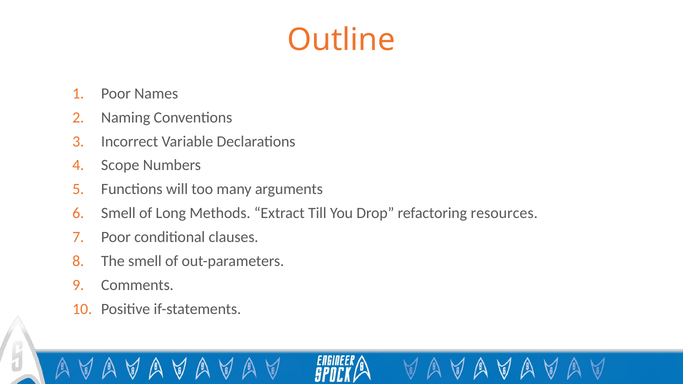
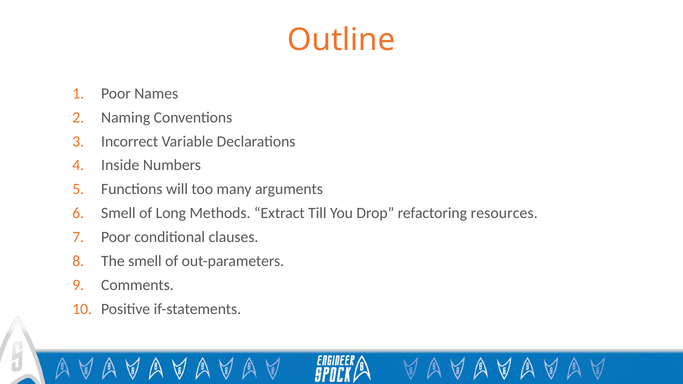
Scope: Scope -> Inside (120, 165)
